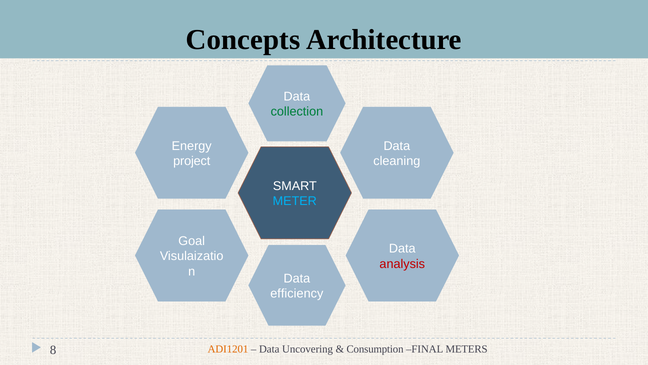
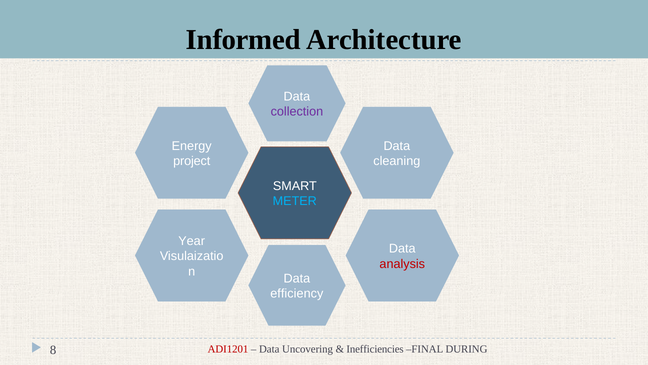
Concepts: Concepts -> Informed (243, 40)
collection colour: green -> purple (297, 112)
Goal: Goal -> Year (192, 241)
ADI1201 colour: orange -> red (228, 349)
Consumption: Consumption -> Inefficiencies (375, 349)
METERS: METERS -> DURING (466, 349)
